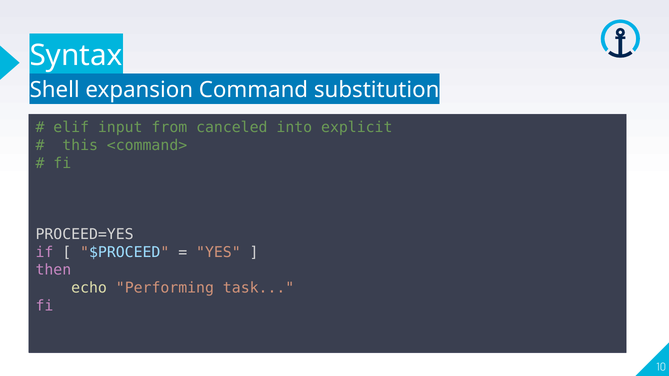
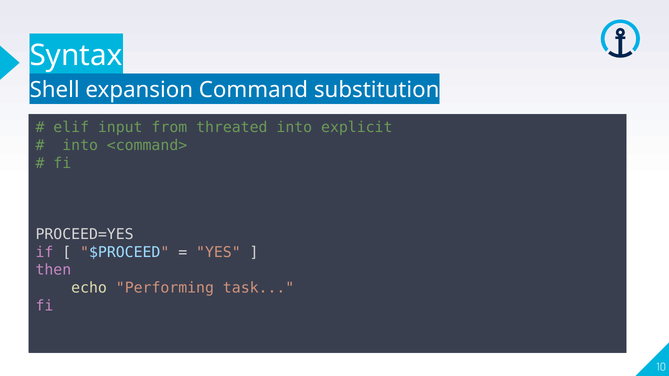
canceled: canceled -> threated (232, 128)
this: this -> into (80, 145)
